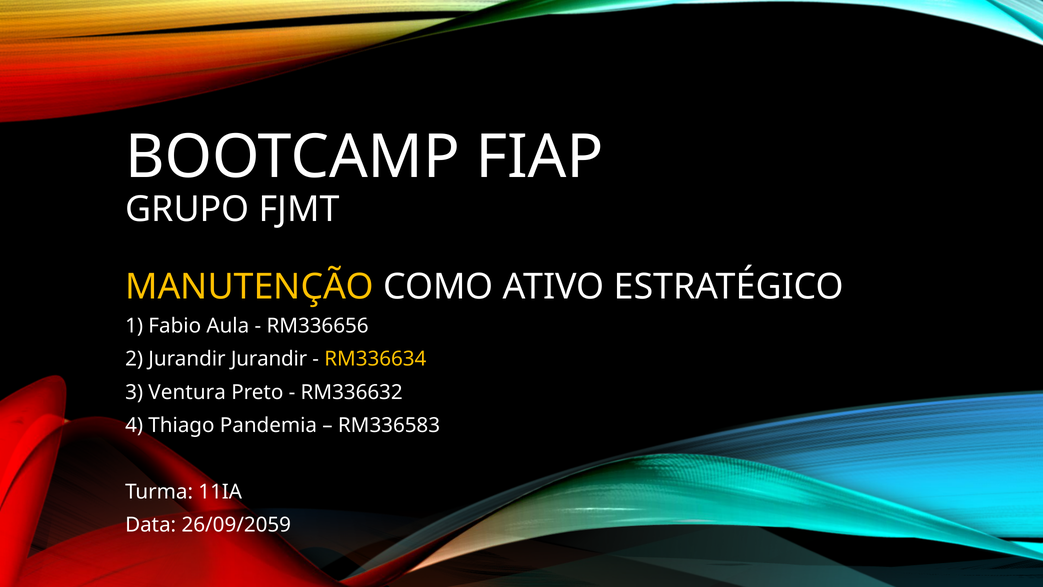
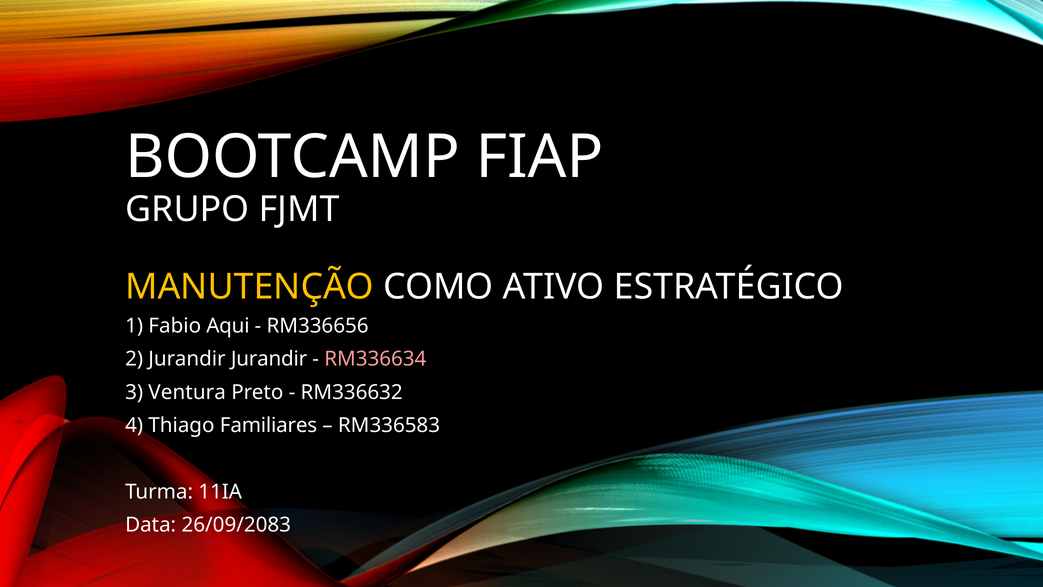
Aula: Aula -> Aqui (228, 326)
RM336634 colour: yellow -> pink (375, 359)
Pandemia: Pandemia -> Familiares (269, 425)
26/09/2059: 26/09/2059 -> 26/09/2083 (236, 525)
